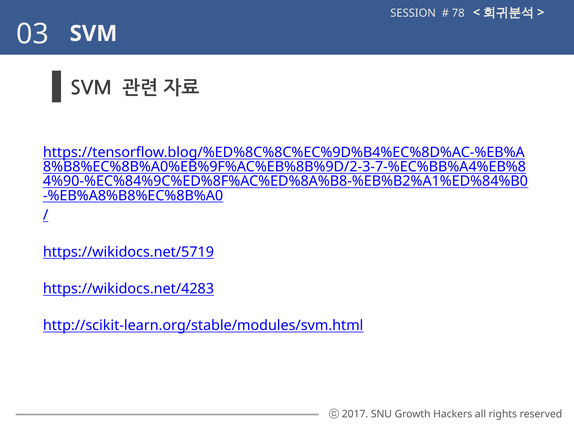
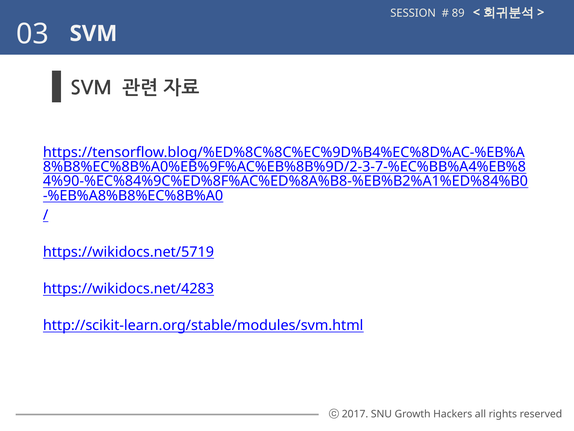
78: 78 -> 89 (458, 13)
